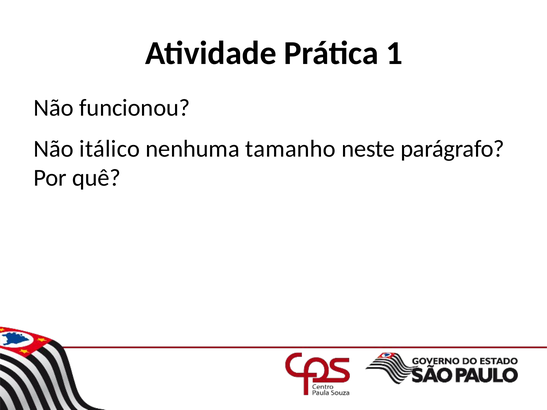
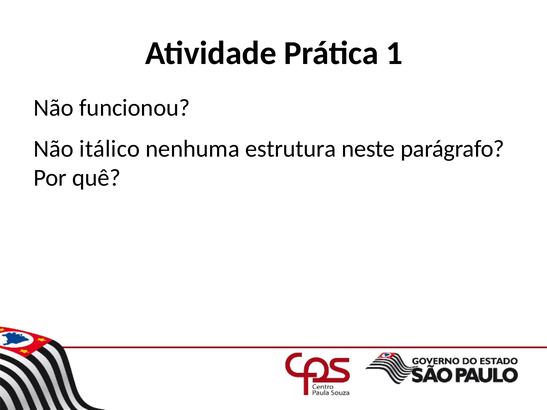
tamanho: tamanho -> estrutura (291, 149)
